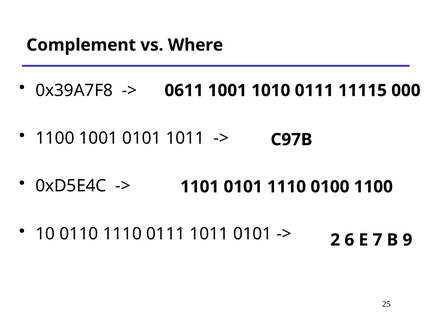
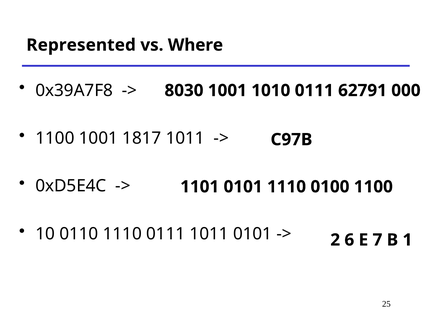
Complement: Complement -> Represented (81, 45)
0611: 0611 -> 8030 (184, 91)
11115: 11115 -> 62791 (362, 91)
1001 0101: 0101 -> 1817 (142, 138)
9: 9 -> 1 (407, 240)
